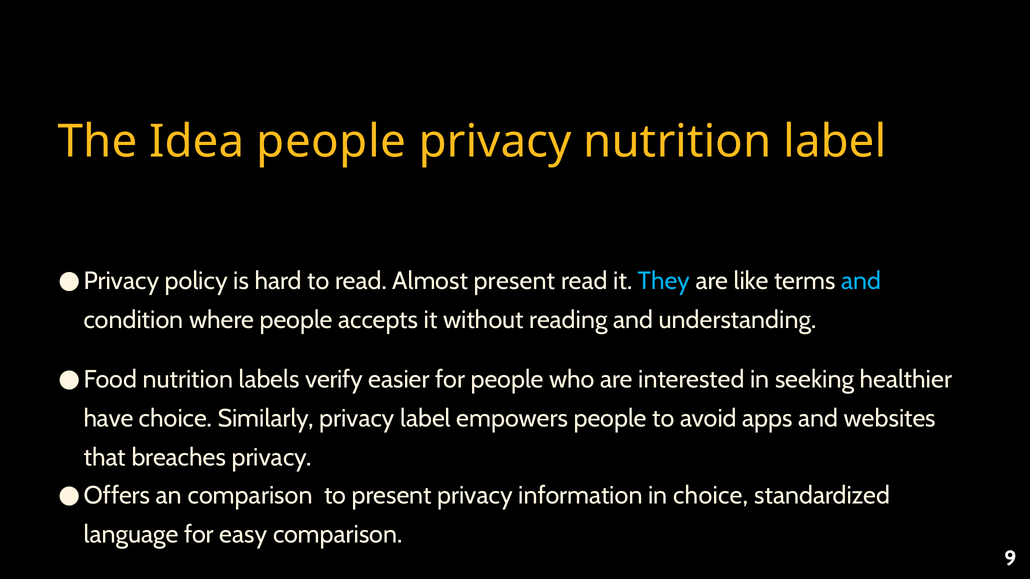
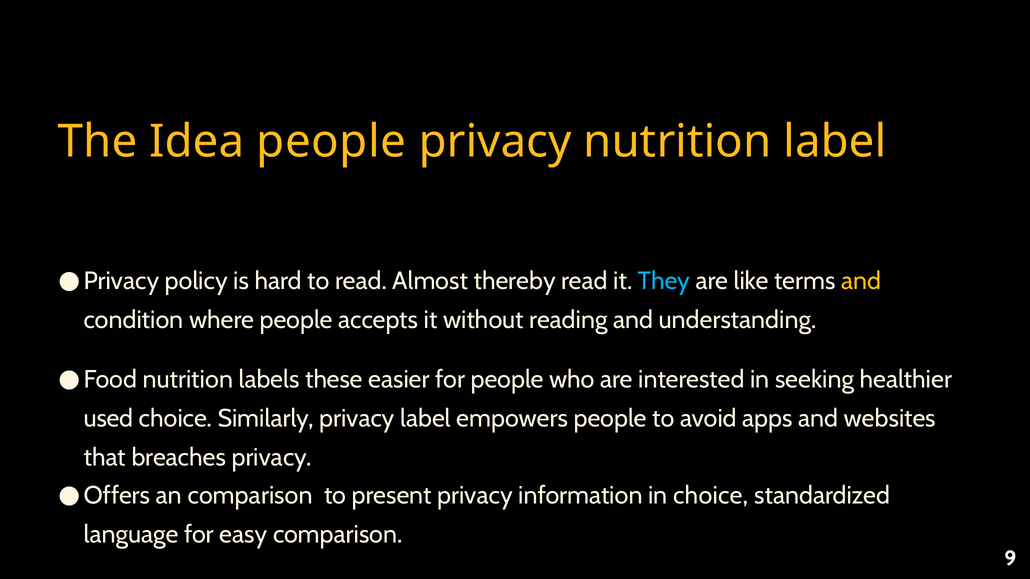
Almost present: present -> thereby (515, 281)
and colour: light blue -> yellow (861, 281)
verify: verify -> these (334, 380)
have: have -> used (109, 419)
